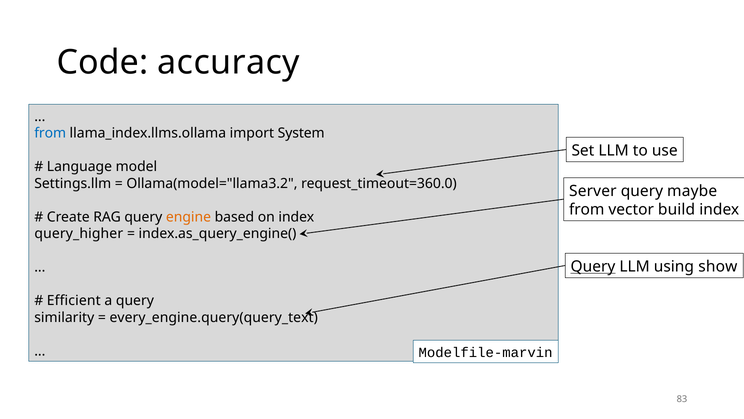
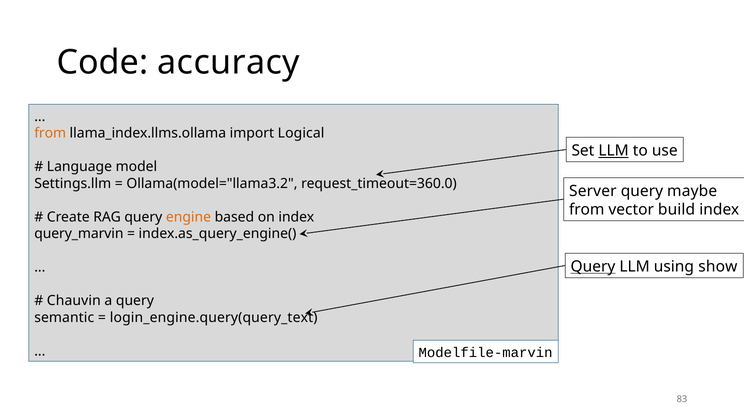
from colour: blue -> orange (50, 133)
System: System -> Logical (301, 133)
LLM underline: none -> present (614, 150)
query_higher: query_higher -> query_marvin (79, 234)
Efficient: Efficient -> Chauvin (74, 300)
similarity: similarity -> semantic (64, 317)
every_engine.query(query_text: every_engine.query(query_text -> login_engine.query(query_text (214, 317)
